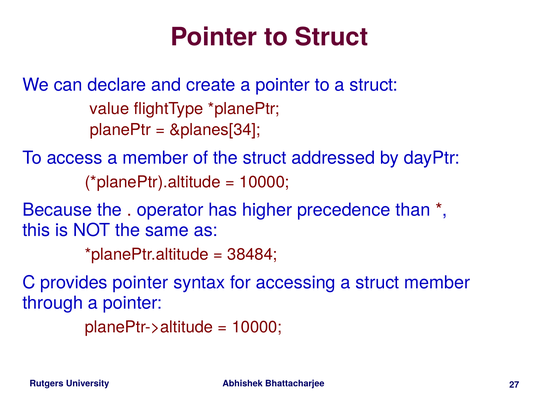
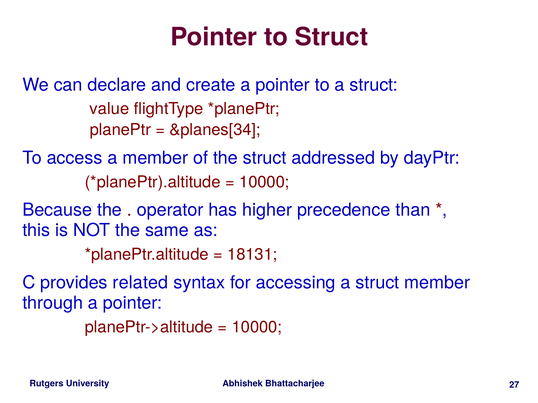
38484: 38484 -> 18131 (252, 255)
provides pointer: pointer -> related (140, 283)
